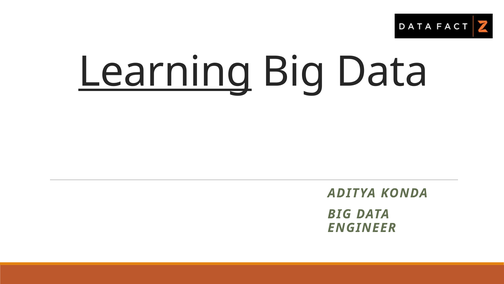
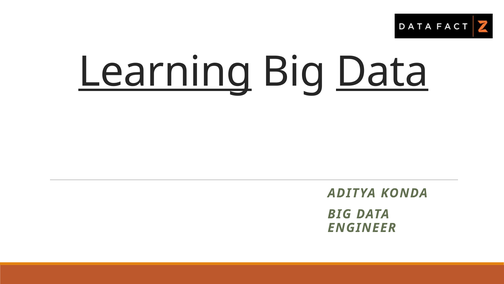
Data underline: none -> present (382, 72)
